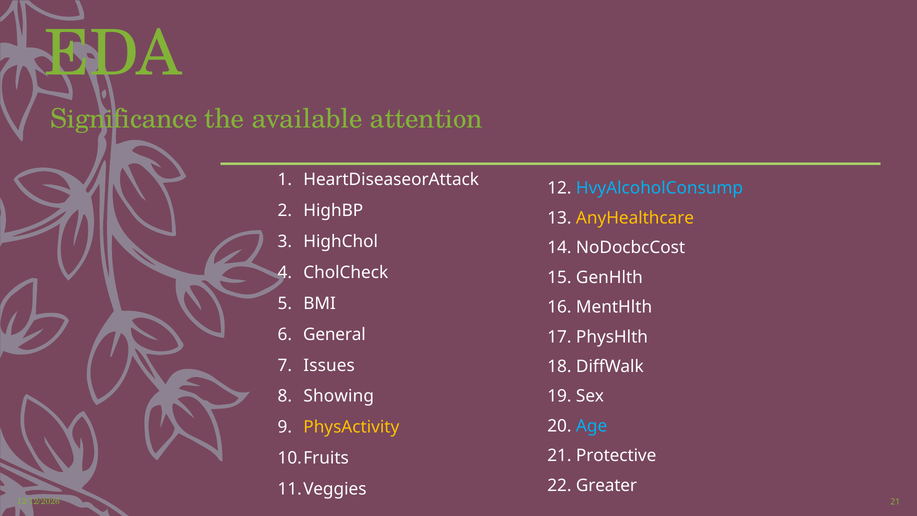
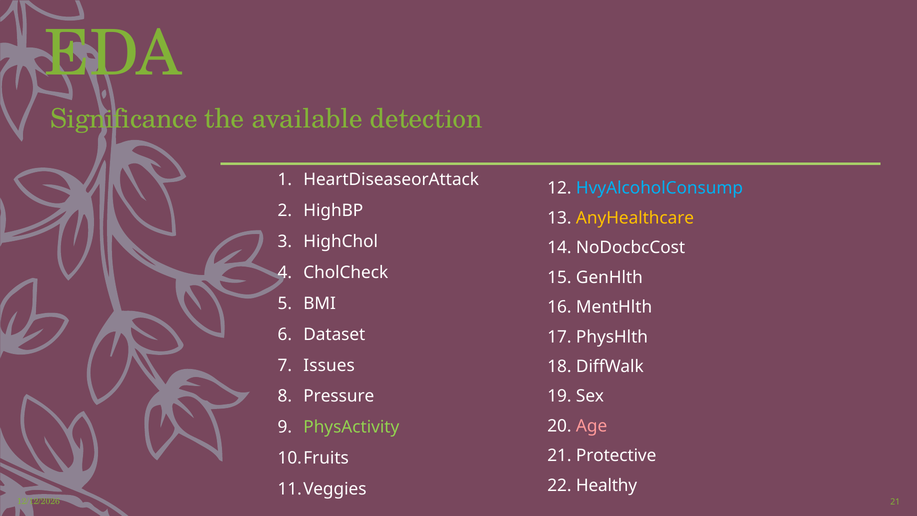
attention: attention -> detection (426, 119)
General: General -> Dataset (334, 334)
Showing: Showing -> Pressure (339, 396)
Age colour: light blue -> pink (592, 426)
PhysActivity colour: yellow -> light green (351, 427)
Greater: Greater -> Healthy (607, 485)
